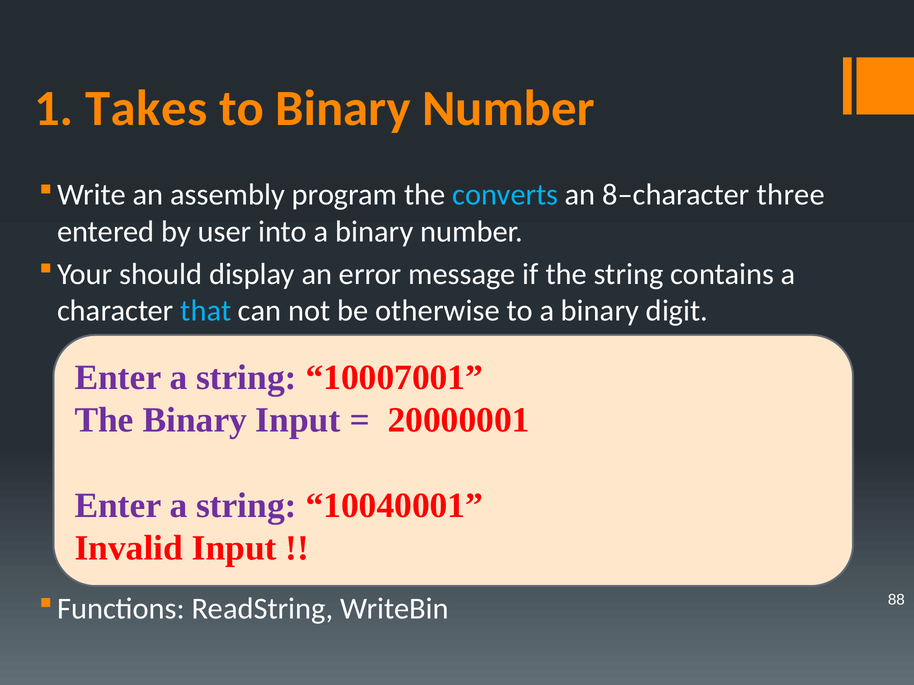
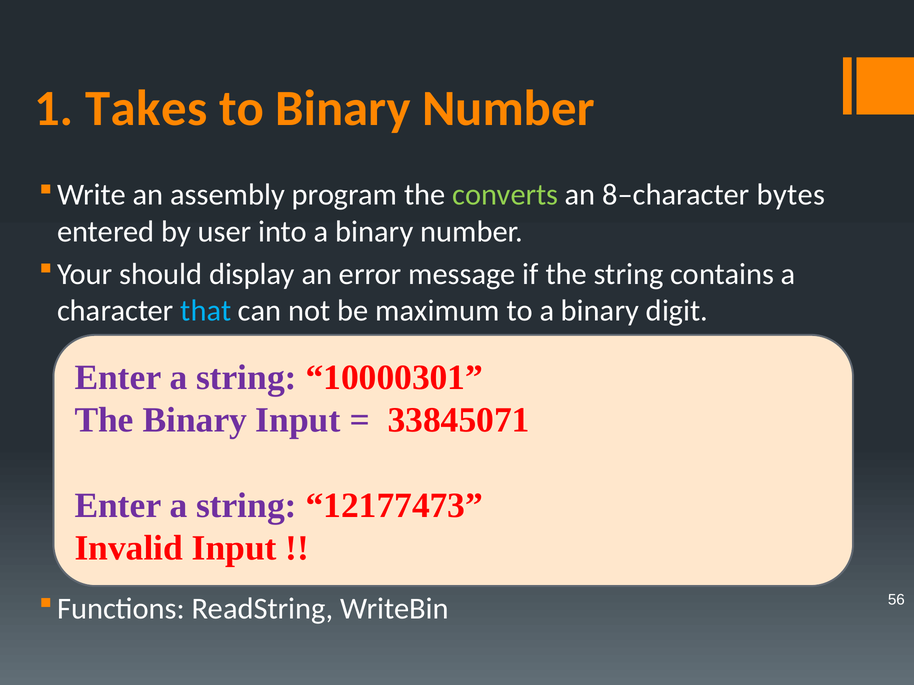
converts colour: light blue -> light green (505, 195)
three: three -> bytes (791, 195)
otherwise: otherwise -> maximum (438, 311)
10007001: 10007001 -> 10000301 (394, 378)
20000001: 20000001 -> 33845071 (459, 421)
10040001: 10040001 -> 12177473 (394, 506)
88: 88 -> 56 (896, 600)
